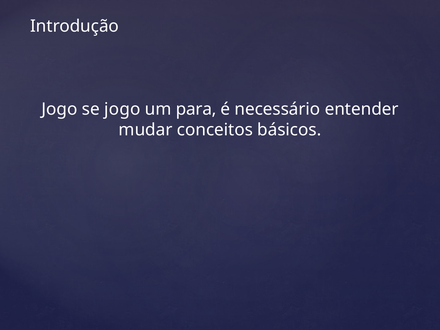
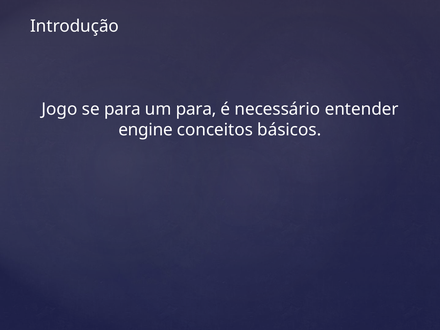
se jogo: jogo -> para (122, 109)
mudar: mudar -> engine (146, 130)
